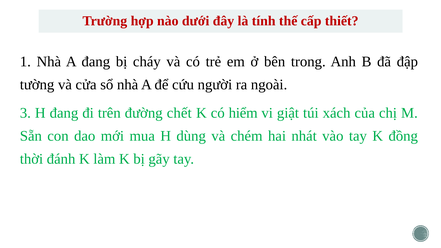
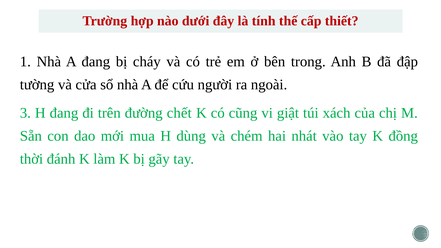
hiểm: hiểm -> cũng (243, 113)
